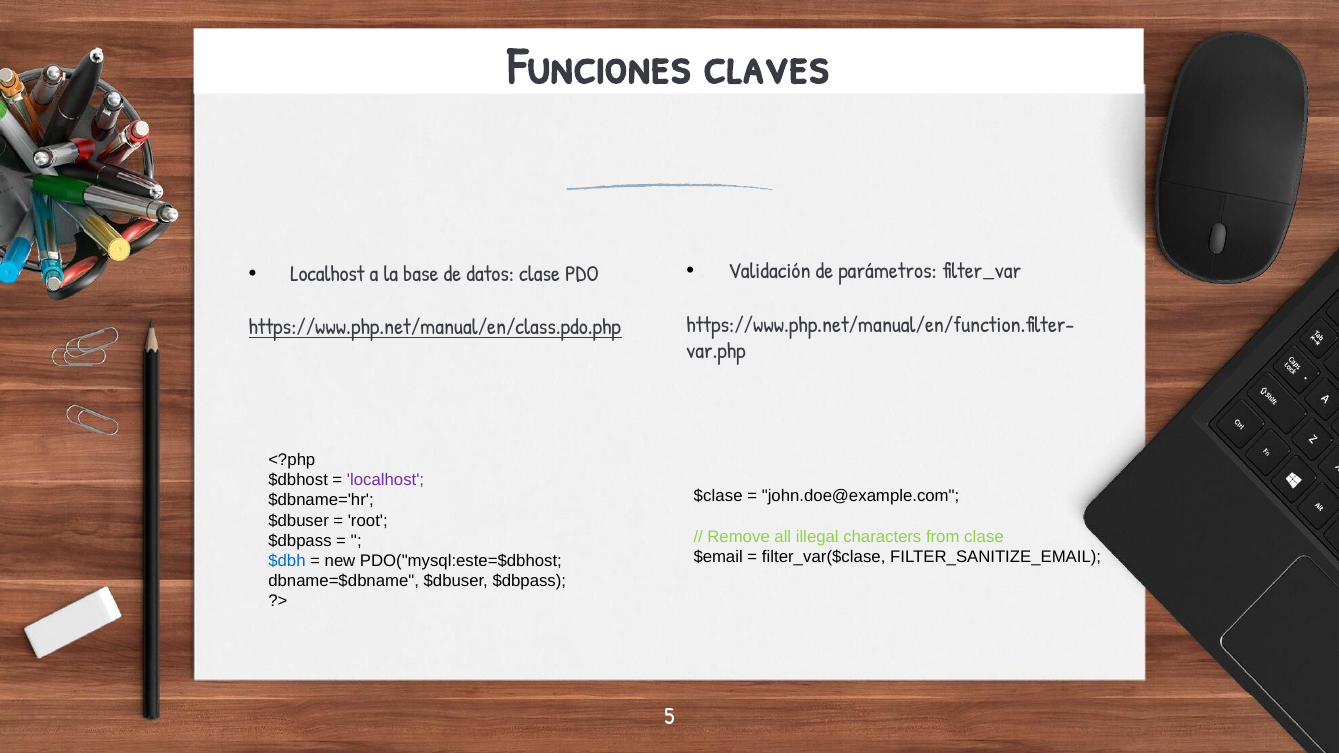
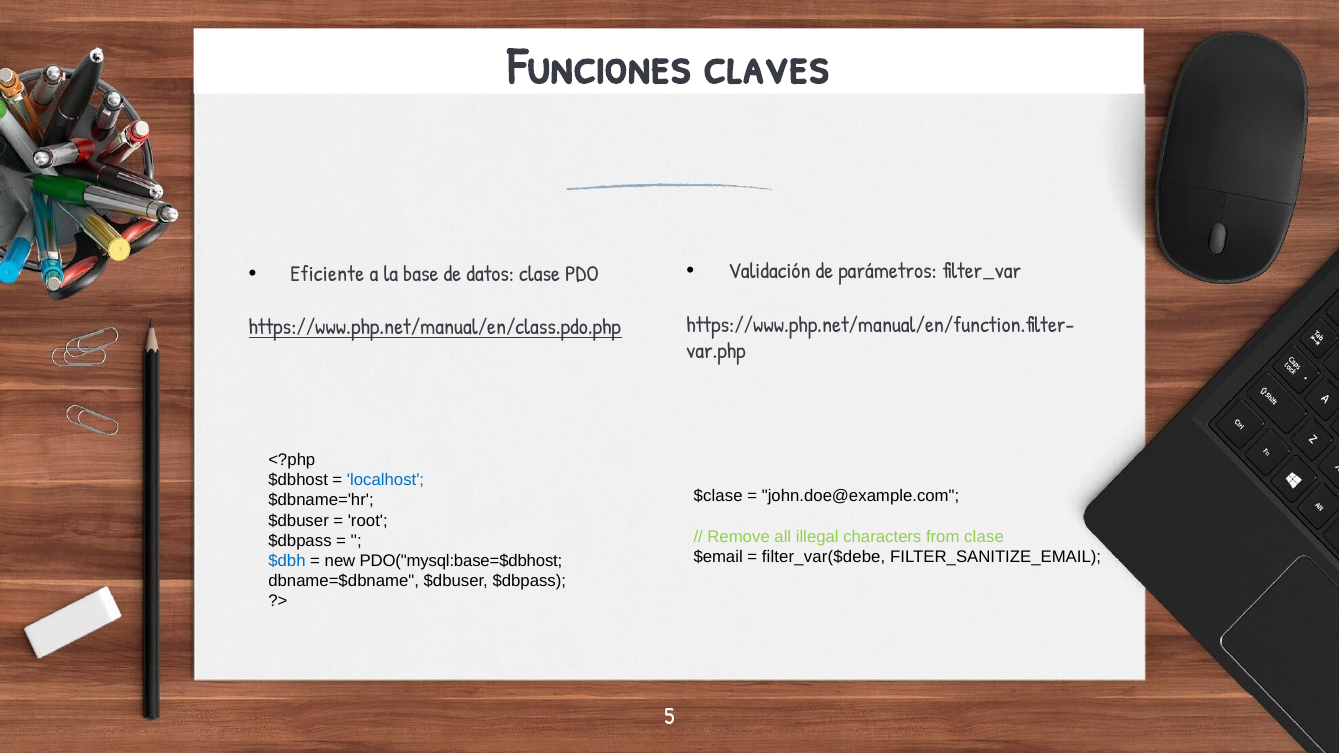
Localhost: Localhost -> Eficiente (327, 274)
localhost colour: purple -> blue (386, 480)
filter_var($clase: filter_var($clase -> filter_var($debe (824, 557)
PDO("mysql:este=$dbhost: PDO("mysql:este=$dbhost -> PDO("mysql:base=$dbhost (461, 561)
